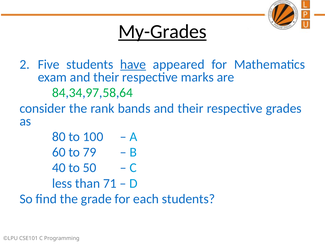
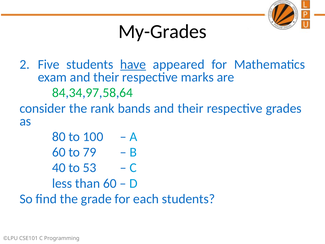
My-Grades underline: present -> none (163, 31)
50: 50 -> 53 (90, 168)
than 71: 71 -> 60 (110, 183)
